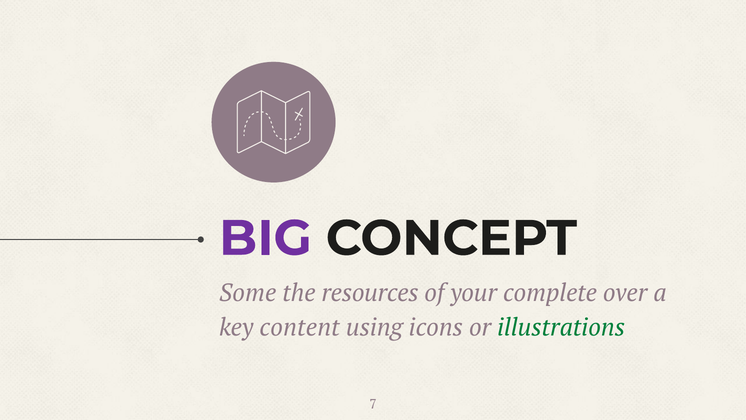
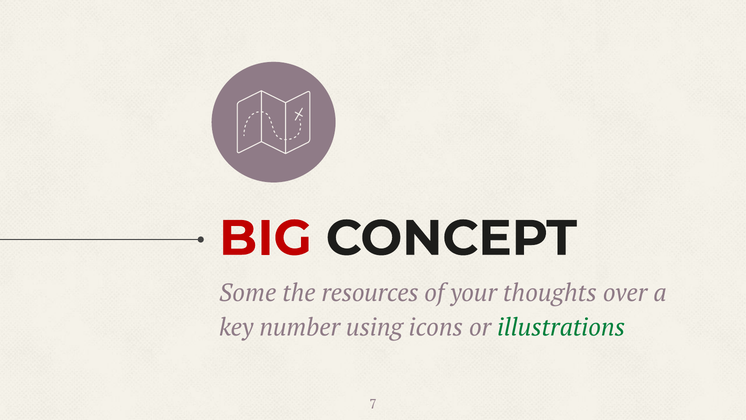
BIG colour: purple -> red (265, 238)
complete: complete -> thoughts (550, 293)
content: content -> number (300, 327)
